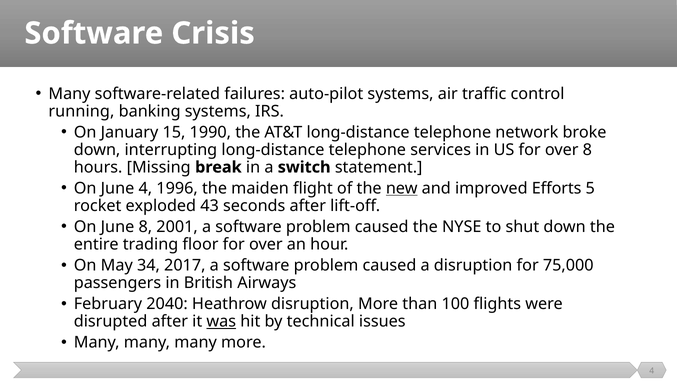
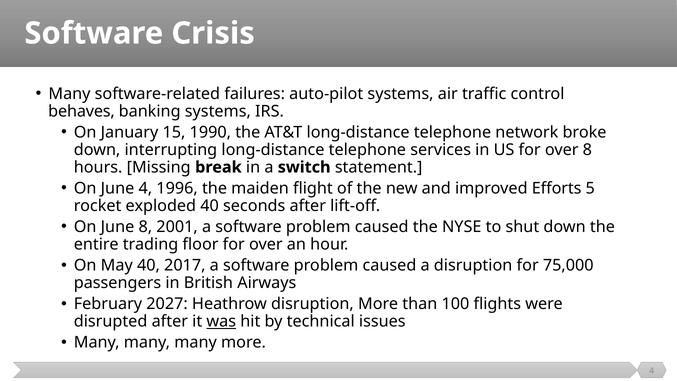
running: running -> behaves (82, 111)
new underline: present -> none (402, 188)
exploded 43: 43 -> 40 (210, 206)
May 34: 34 -> 40 (148, 265)
2040: 2040 -> 2027 (167, 304)
